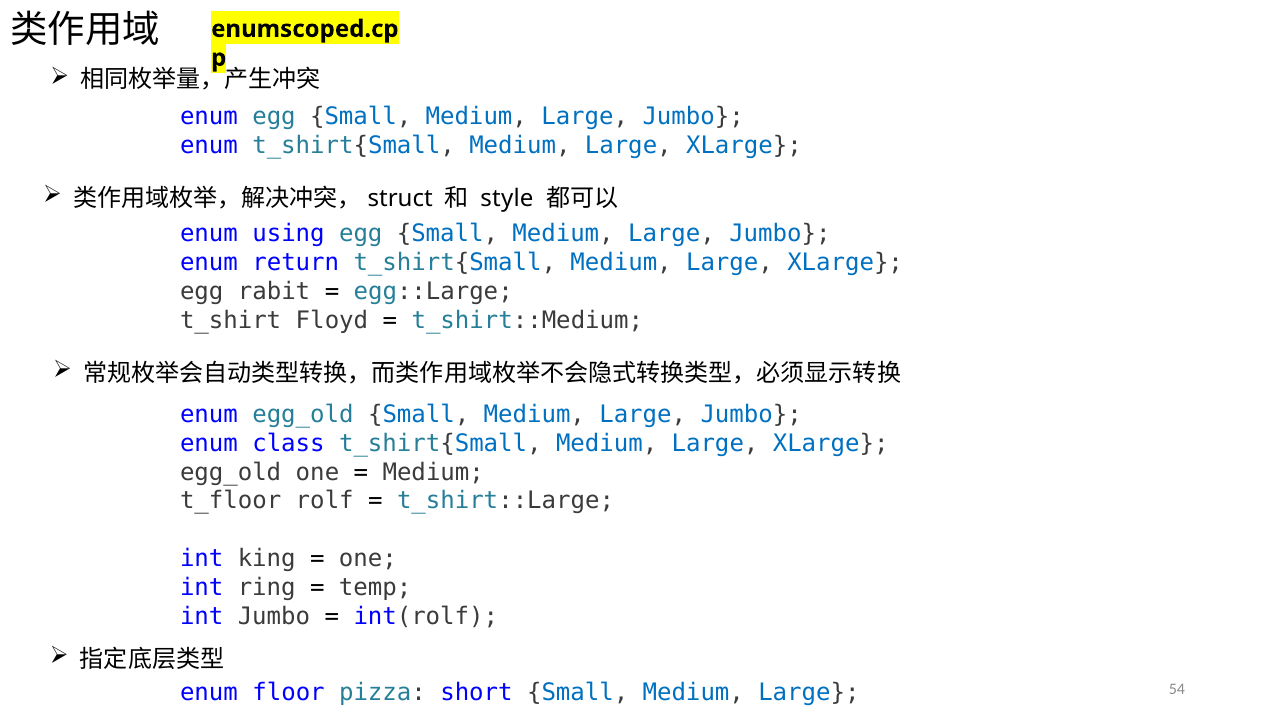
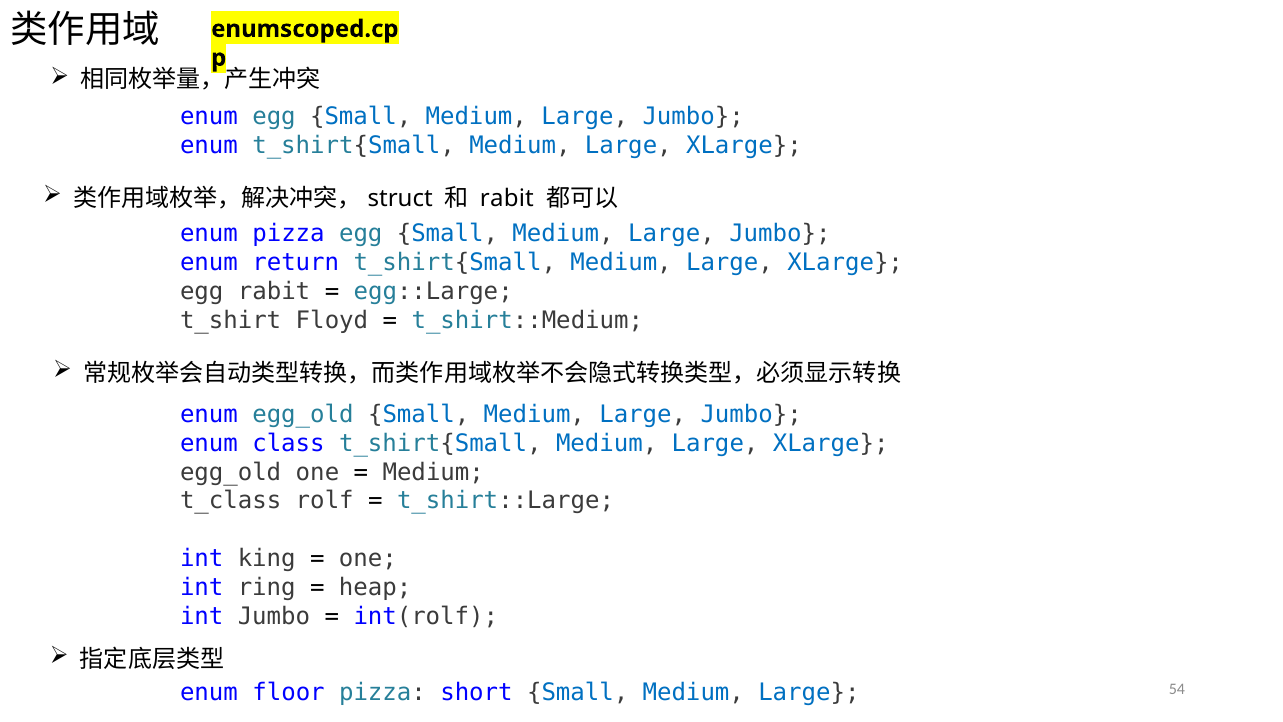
style: style -> rabit (507, 198)
enum using: using -> pizza (289, 234)
t_floor: t_floor -> t_class (231, 501)
temp: temp -> heap (375, 587)
